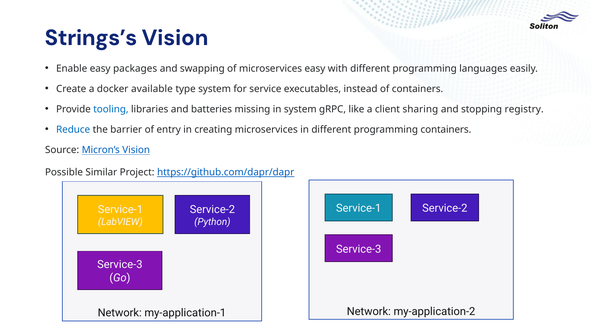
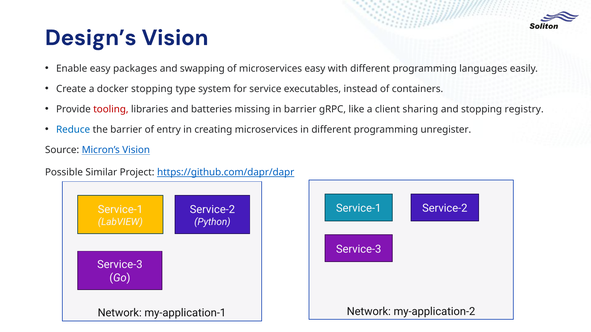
Strings’s: Strings’s -> Design’s (91, 38)
docker available: available -> stopping (152, 89)
tooling colour: blue -> red (111, 109)
in system: system -> barrier (300, 109)
programming containers: containers -> unregister (446, 130)
